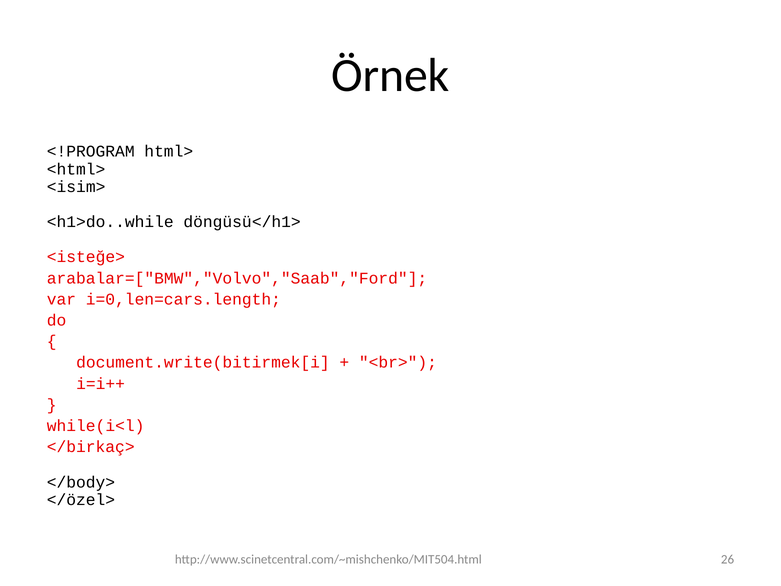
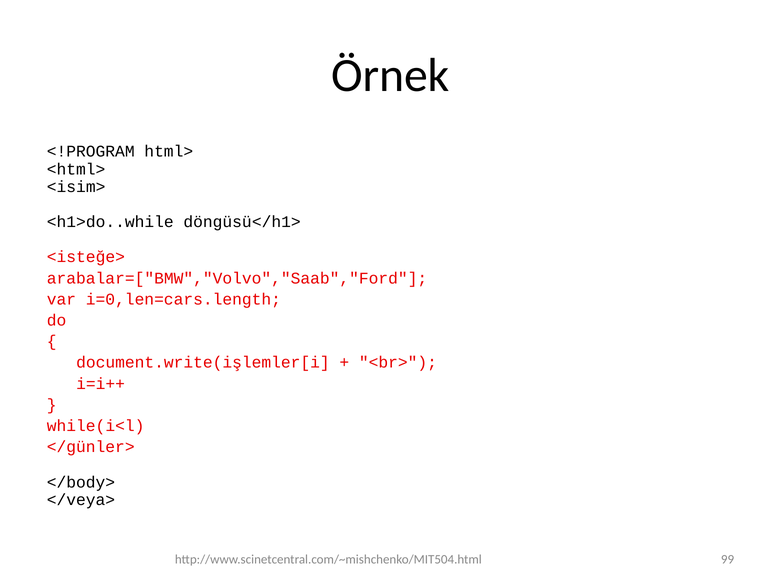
document.write(bitirmek[i: document.write(bitirmek[i -> document.write(işlemler[i (203, 362)
</birkaç>: </birkaç> -> </günler> (91, 447)
</özel>: </özel> -> </veya> (81, 500)
26: 26 -> 99 (728, 559)
